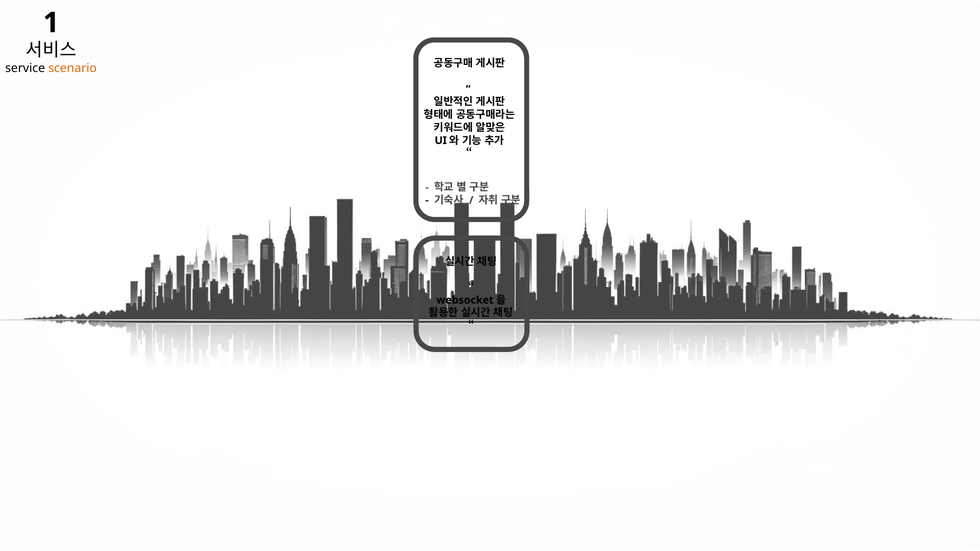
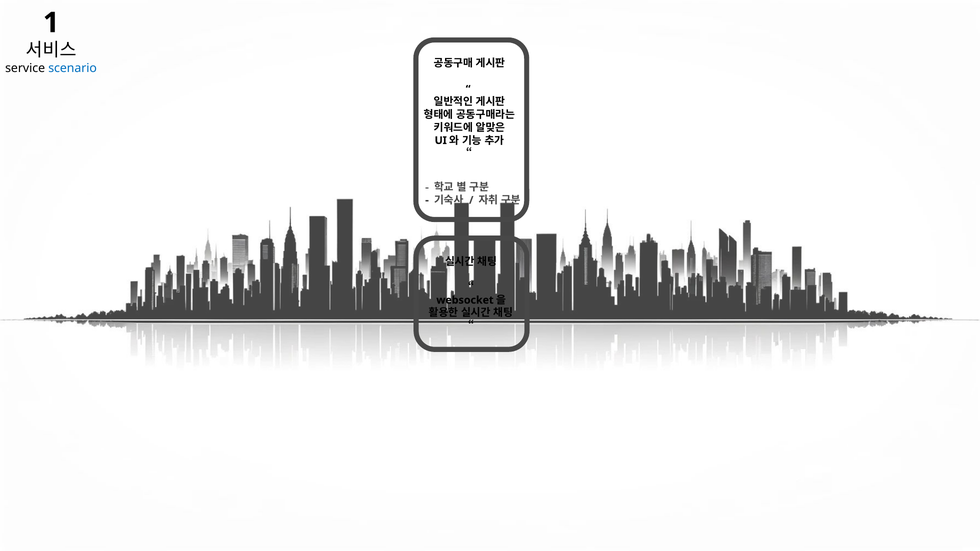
scenario colour: orange -> blue (73, 68)
